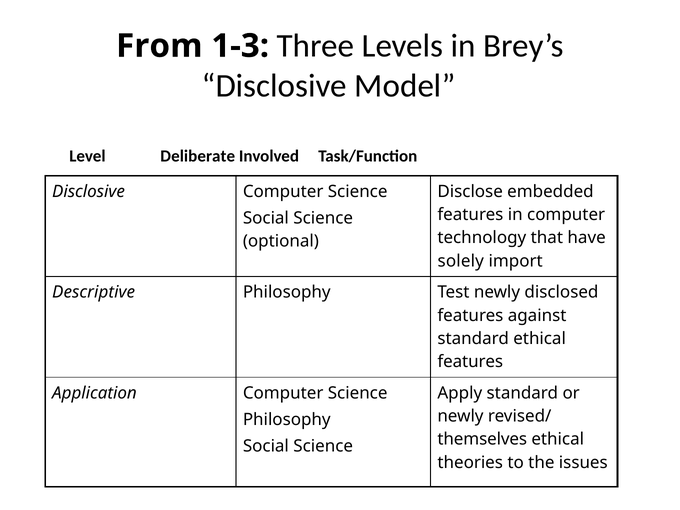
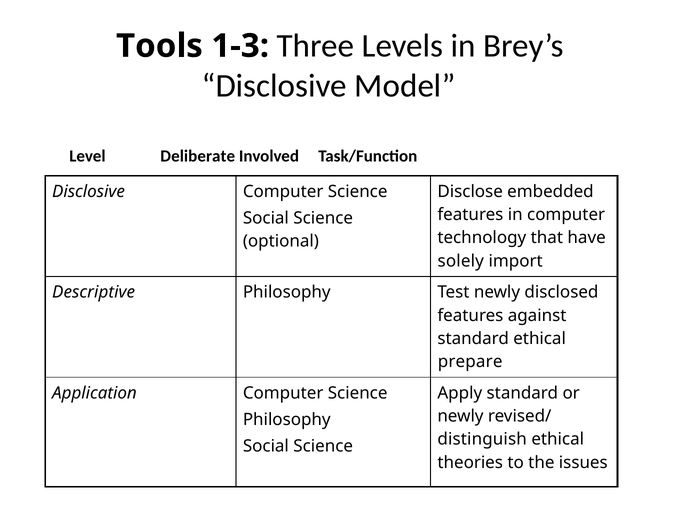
From: From -> Tools (159, 46)
features: features -> prepare (470, 362)
themselves: themselves -> distinguish (482, 439)
